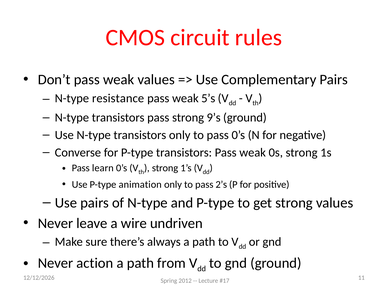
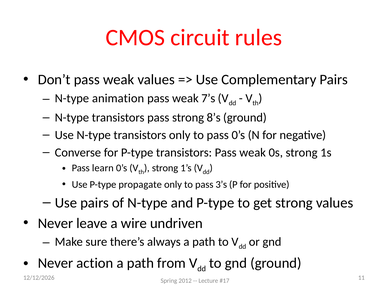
resistance: resistance -> animation (118, 98)
5’s: 5’s -> 7’s (208, 98)
9’s: 9’s -> 8’s (214, 118)
animation: animation -> propagate (140, 184)
2’s: 2’s -> 3’s (221, 184)
